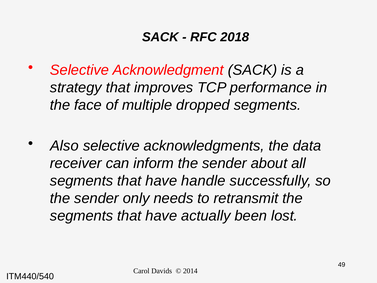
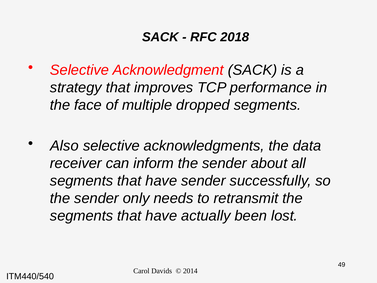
have handle: handle -> sender (203, 181)
